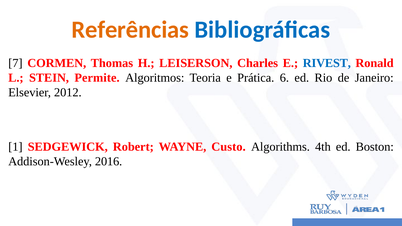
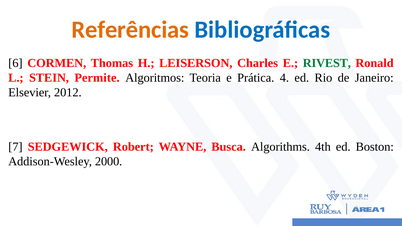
7: 7 -> 6 (15, 63)
RIVEST colour: blue -> green (327, 63)
6: 6 -> 4 (284, 78)
1: 1 -> 7 (15, 147)
Custo: Custo -> Busca (229, 147)
2016: 2016 -> 2000 (109, 161)
